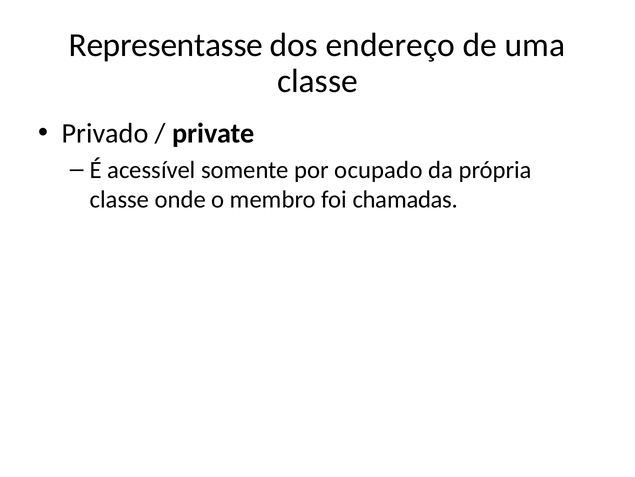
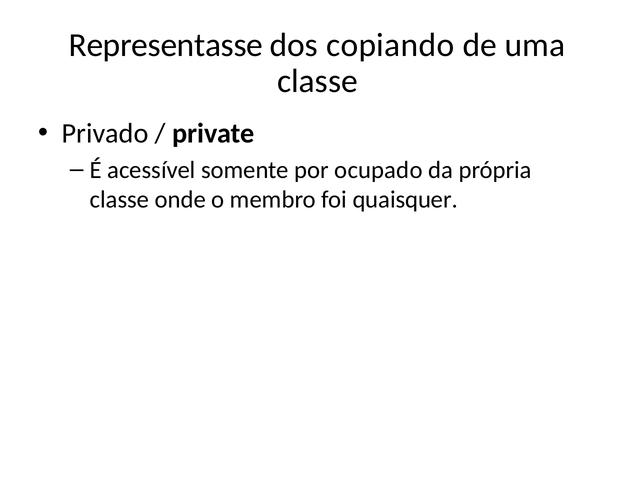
endereço: endereço -> copiando (390, 45)
chamadas: chamadas -> quaisquer (405, 199)
